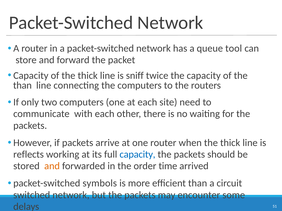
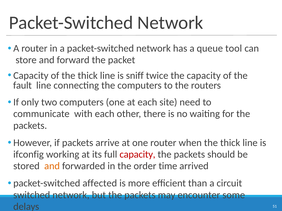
than: than -> fault (22, 86)
reflects: reflects -> ifconfig (29, 155)
capacity colour: blue -> red (137, 155)
symbols: symbols -> affected (100, 184)
